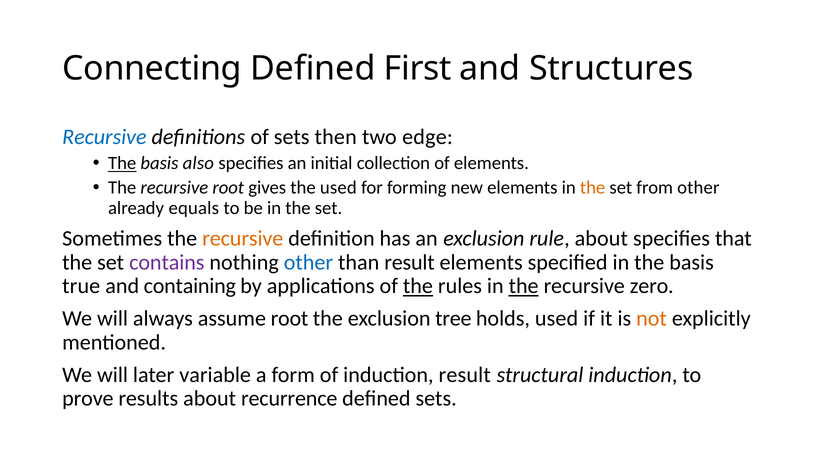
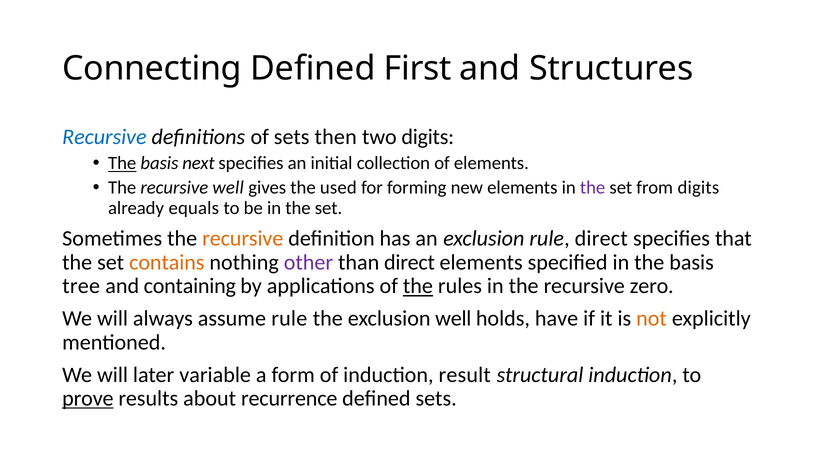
two edge: edge -> digits (428, 137)
also: also -> next (198, 163)
recursive root: root -> well (228, 188)
the colour: orange -> purple (593, 188)
from other: other -> digits (698, 188)
rule about: about -> direct (601, 238)
contains colour: purple -> orange (167, 262)
other colour: blue -> purple (308, 262)
than result: result -> direct (410, 262)
true: true -> tree (81, 286)
the underline: present -> none (524, 286)
assume root: root -> rule (289, 319)
exclusion tree: tree -> well (453, 319)
holds used: used -> have (557, 319)
prove underline: none -> present (88, 399)
